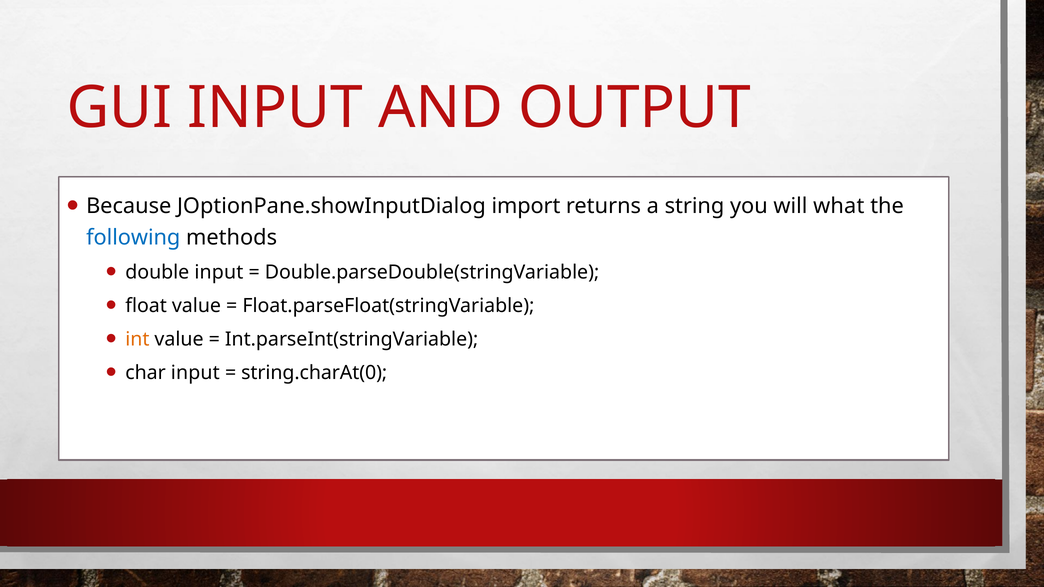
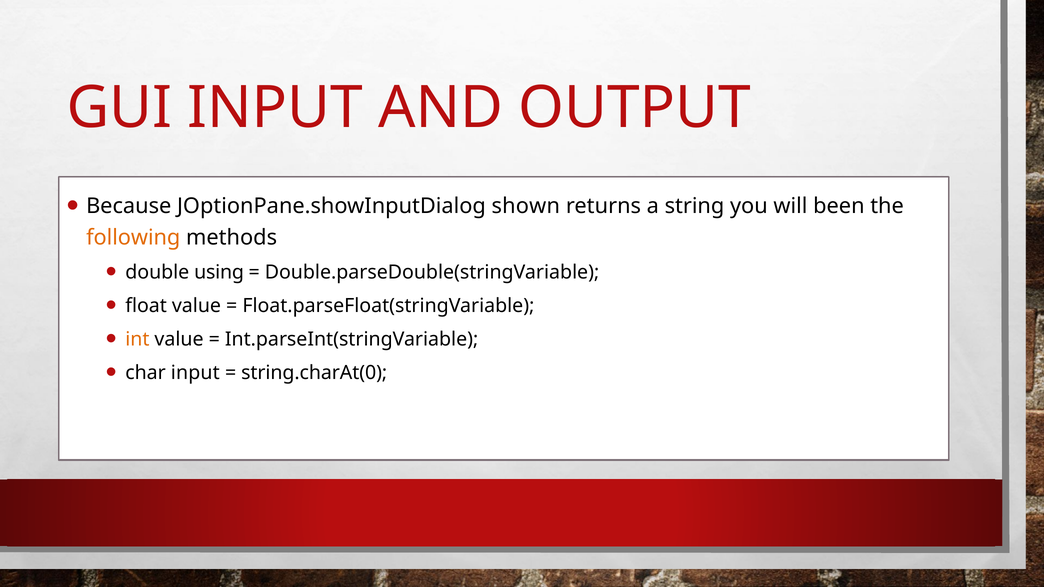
import: import -> shown (526, 206)
what: what -> been (839, 206)
following colour: blue -> orange (133, 237)
double input: input -> using (219, 272)
